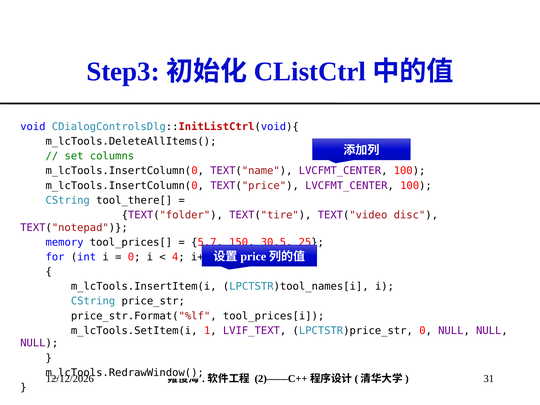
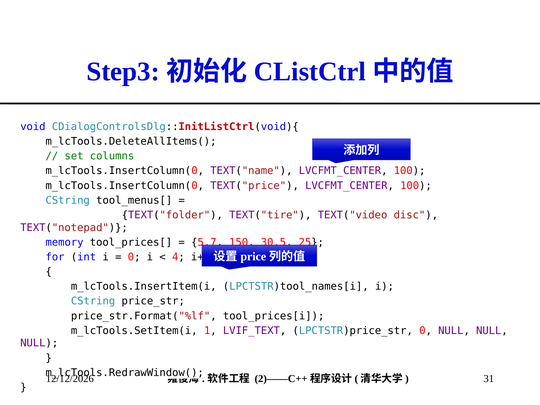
tool_there[: tool_there[ -> tool_menus[ (134, 200)
